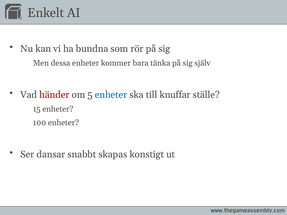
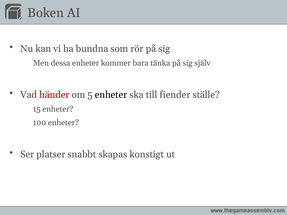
Enkelt: Enkelt -> Boken (46, 13)
enheter colour: blue -> black (111, 95)
knuffar: knuffar -> fiender (175, 95)
dansar: dansar -> platser (51, 154)
